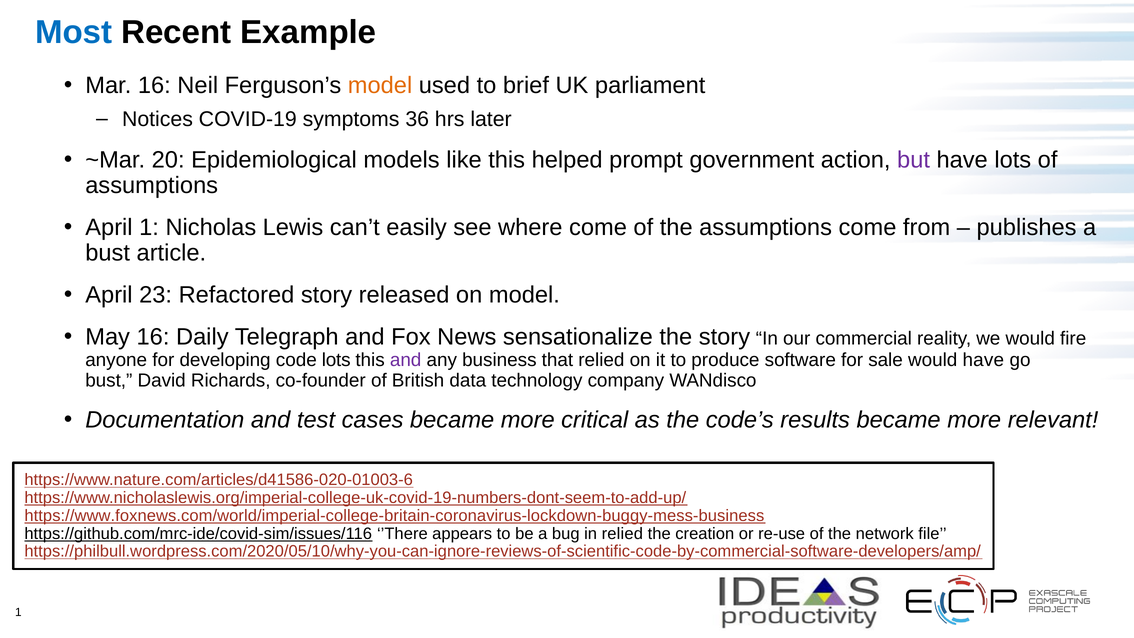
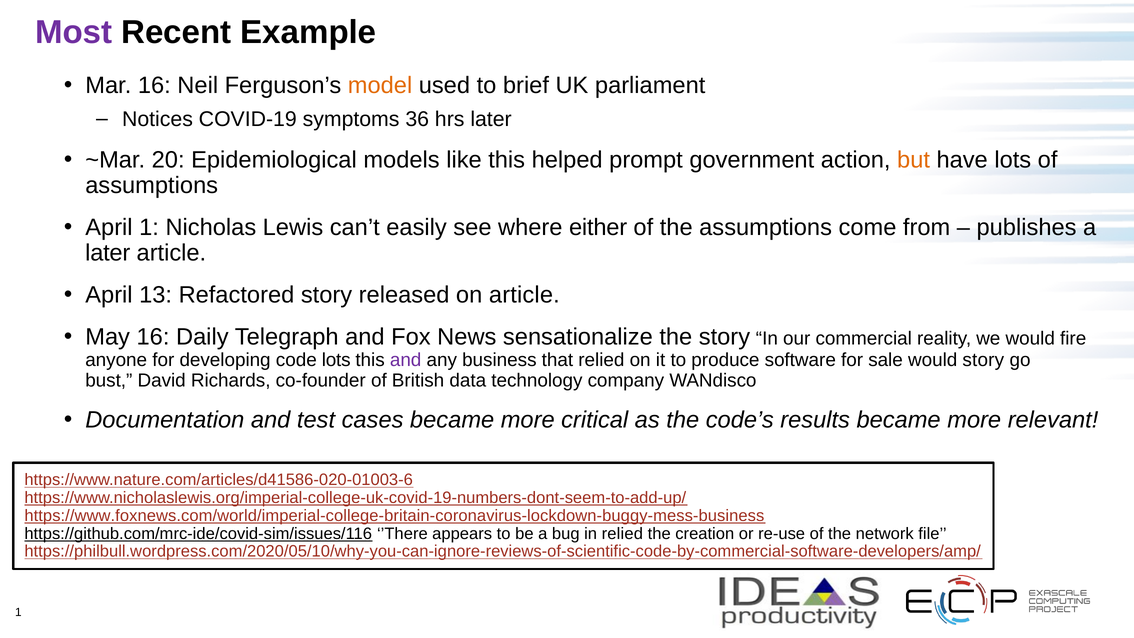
Most colour: blue -> purple (74, 32)
but colour: purple -> orange (914, 160)
where come: come -> either (598, 227)
bust: bust -> later (108, 253)
23: 23 -> 13 (156, 295)
on model: model -> article (524, 295)
would have: have -> story (983, 360)
